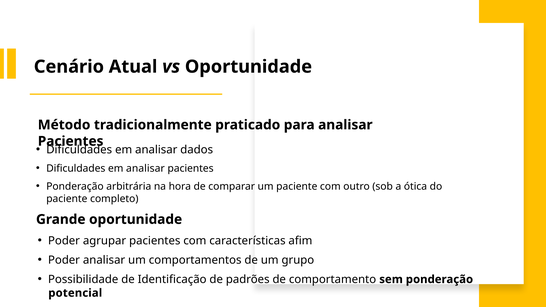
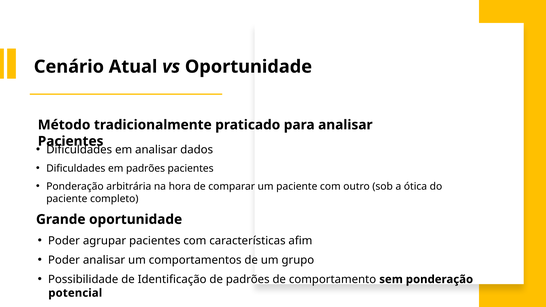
analisar: analisar -> padrões (146, 168)
